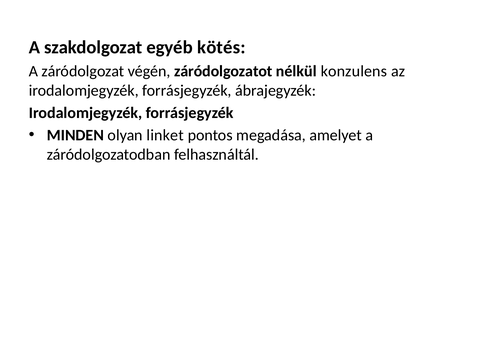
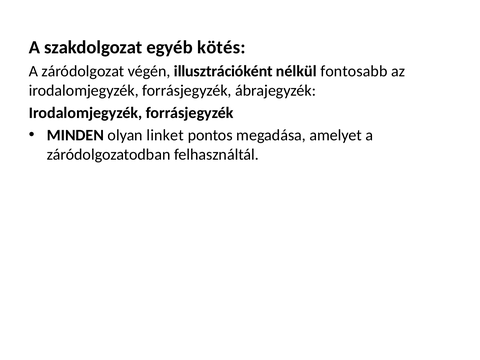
záródolgozatot: záródolgozatot -> illusztrációként (223, 71)
konzulens: konzulens -> fontosabb (354, 71)
